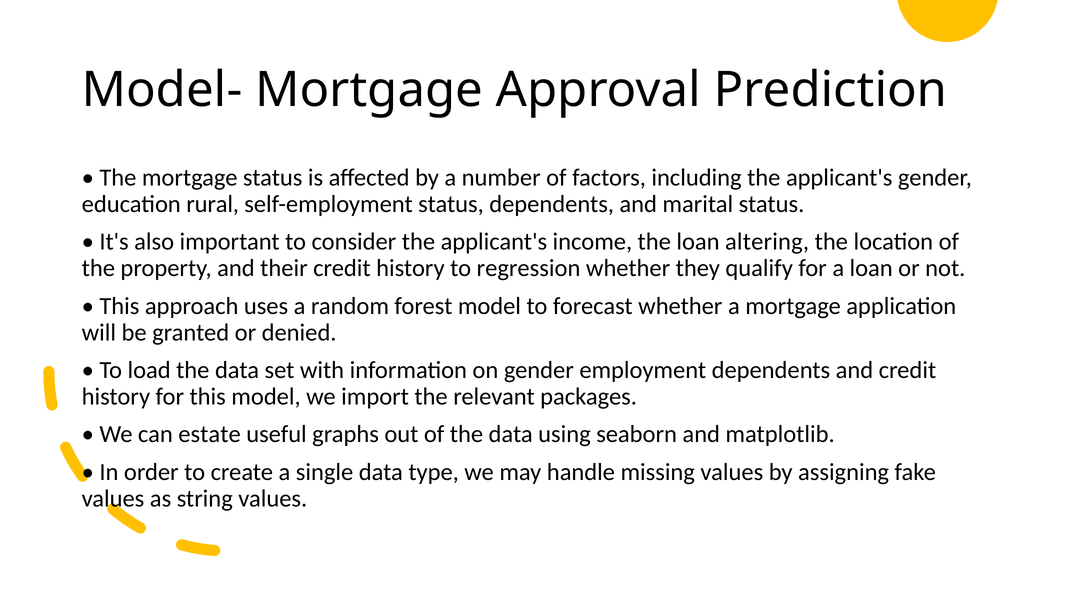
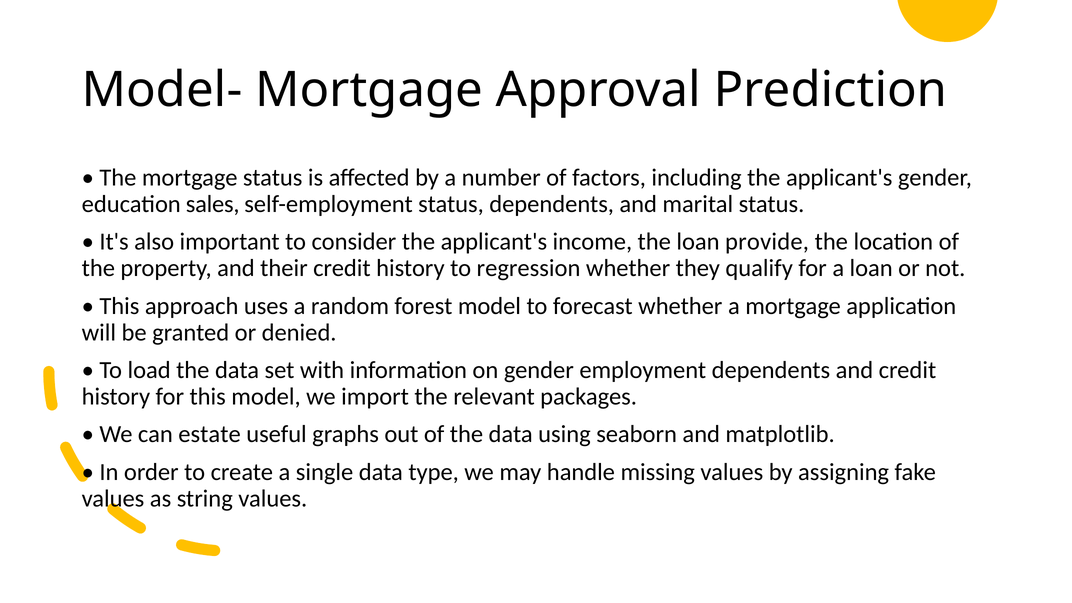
rural: rural -> sales (213, 204)
altering: altering -> provide (767, 242)
